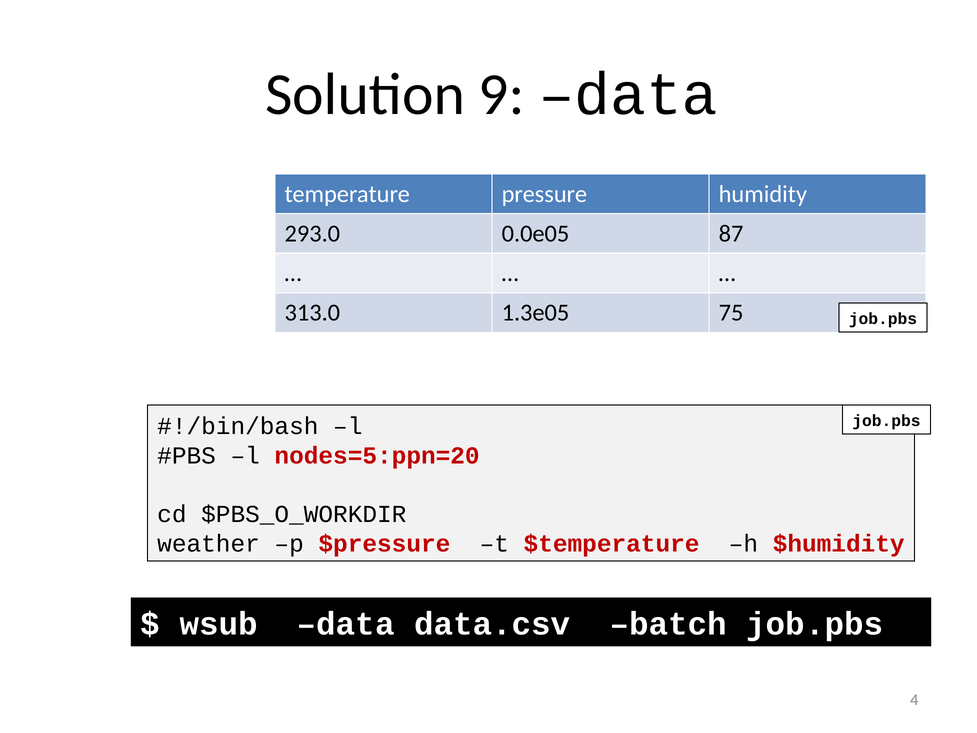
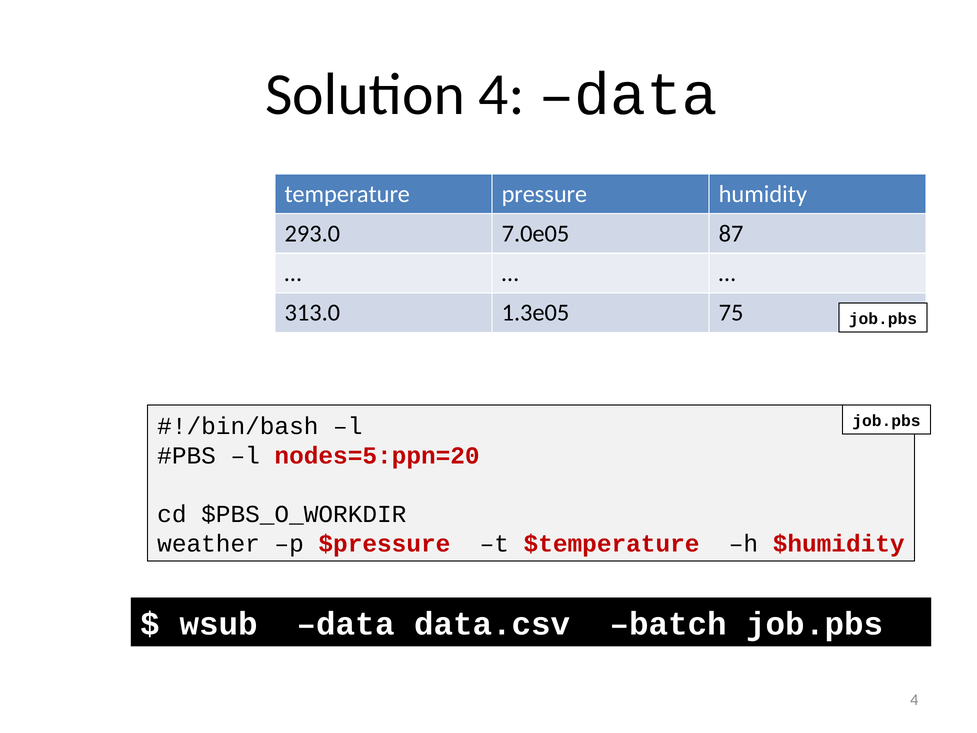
Solution 9: 9 -> 4 (502, 95)
0.0e05: 0.0e05 -> 7.0e05 (535, 234)
